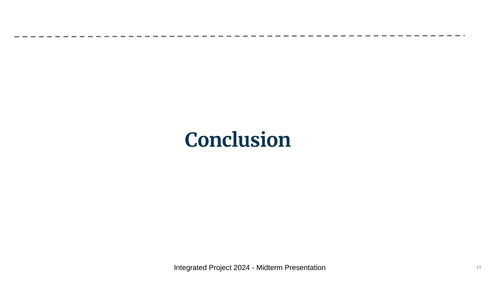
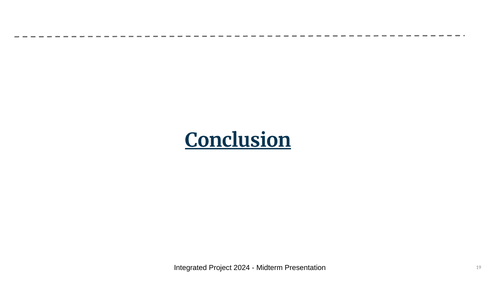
Conclusion underline: none -> present (238, 141)
